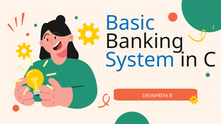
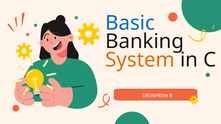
System colour: blue -> orange (140, 60)
